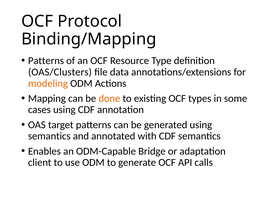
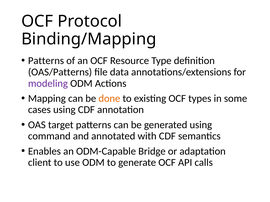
OAS/Clusters: OAS/Clusters -> OAS/Patterns (60, 72)
modeling colour: orange -> purple (48, 84)
semantics: semantics -> command (49, 136)
